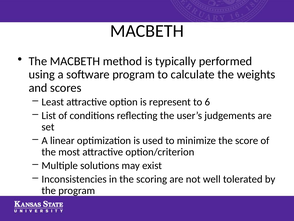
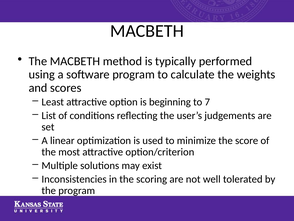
represent: represent -> beginning (170, 102)
6: 6 -> 7 (207, 102)
